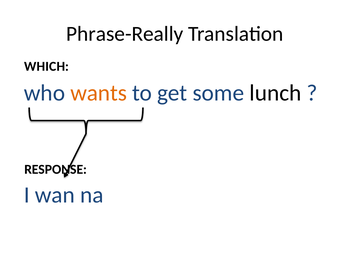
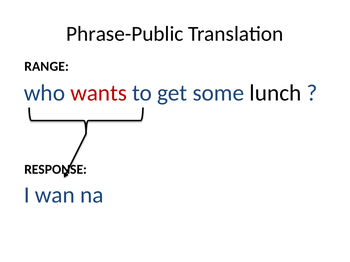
Phrase-Really: Phrase-Really -> Phrase-Public (125, 34)
WHICH: WHICH -> RANGE (47, 67)
wants colour: orange -> red (99, 93)
